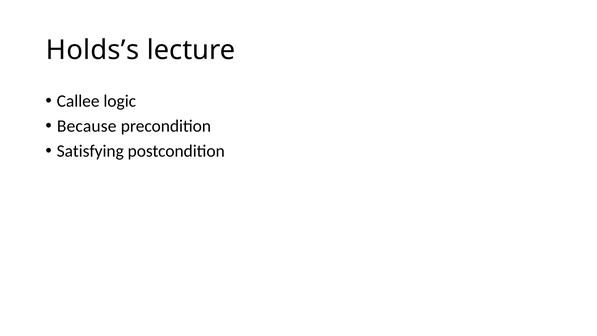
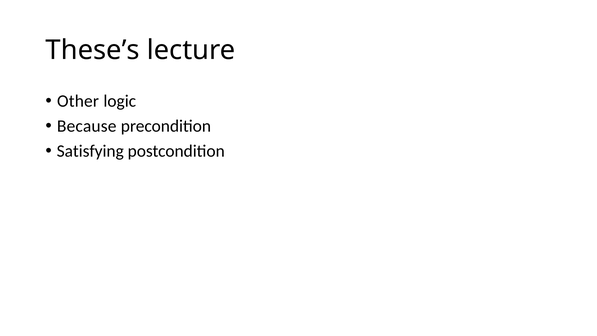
Holds’s: Holds’s -> These’s (93, 50)
Callee: Callee -> Other (78, 101)
